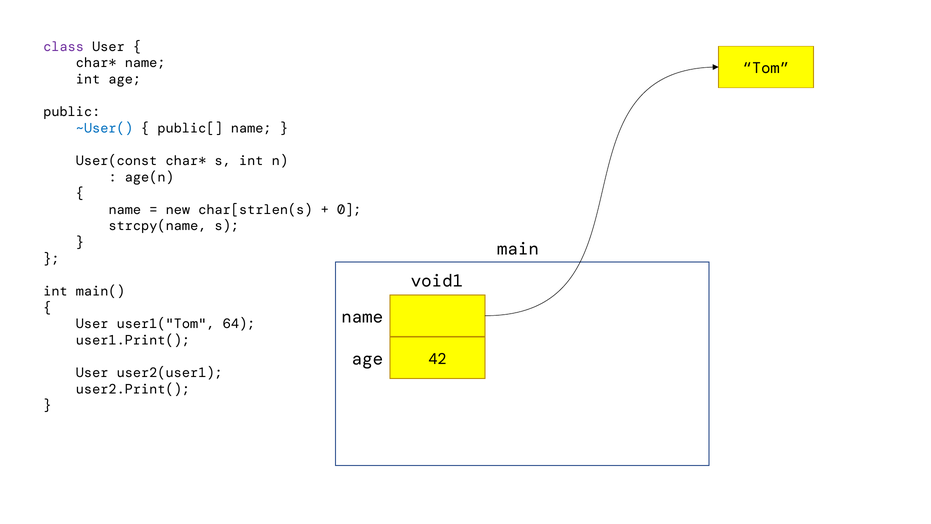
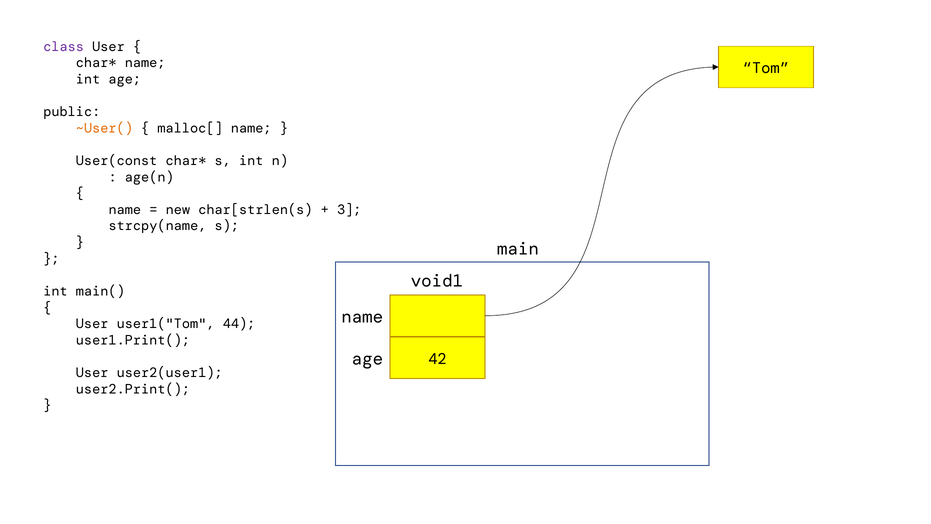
~User( colour: blue -> orange (104, 128)
public[: public[ -> malloc[ (190, 128)
0: 0 -> 3 (349, 210)
64: 64 -> 44 (239, 324)
